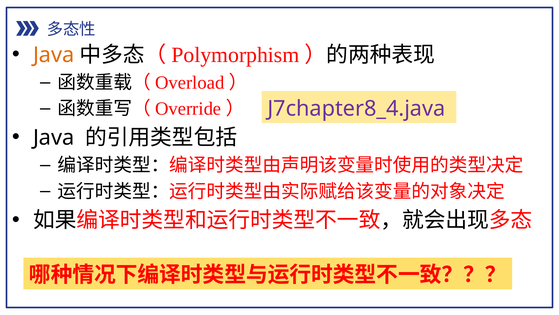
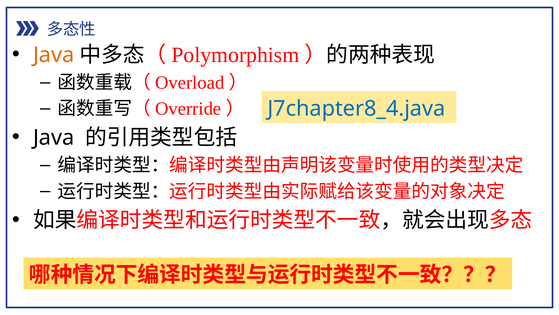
J7chapter8_4.java colour: purple -> blue (356, 108)
